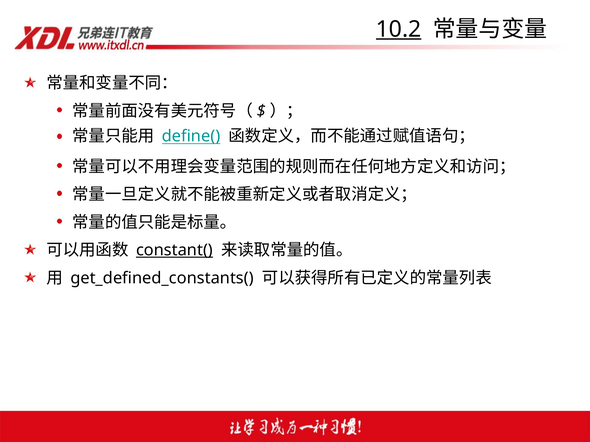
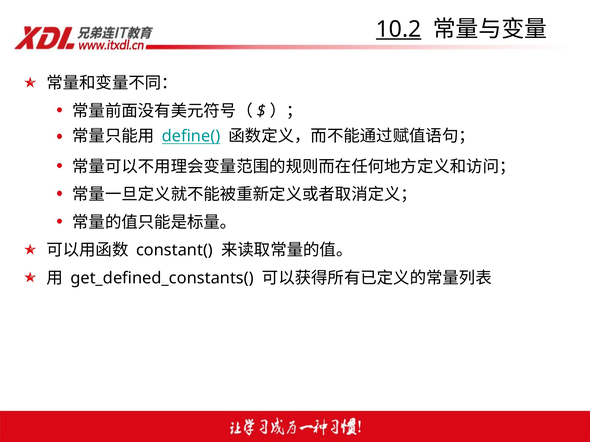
constant( underline: present -> none (174, 250)
